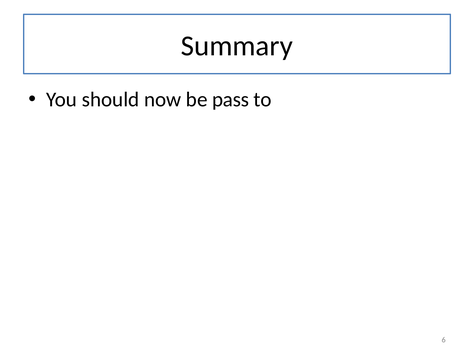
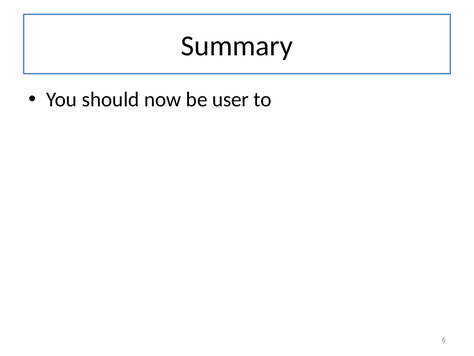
pass: pass -> user (231, 99)
